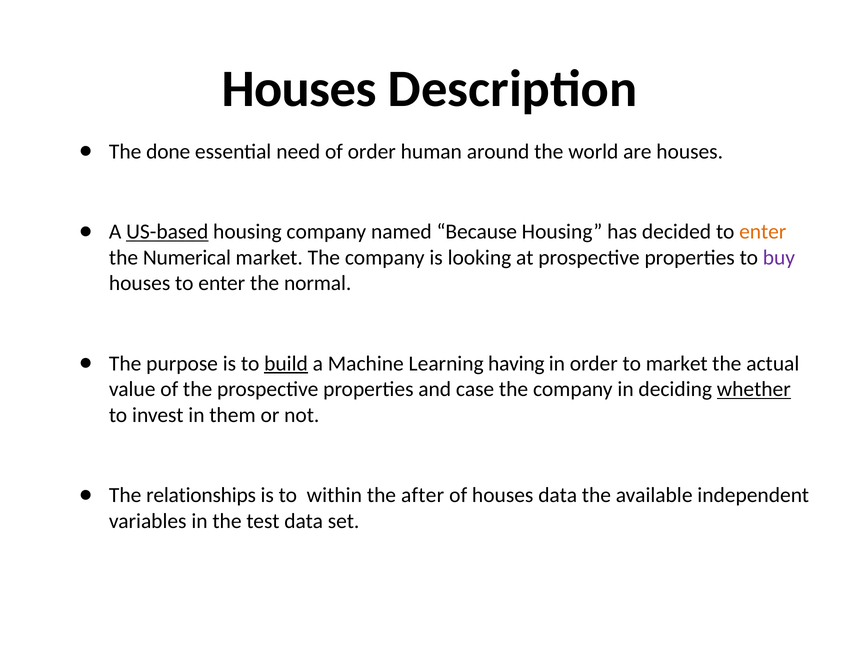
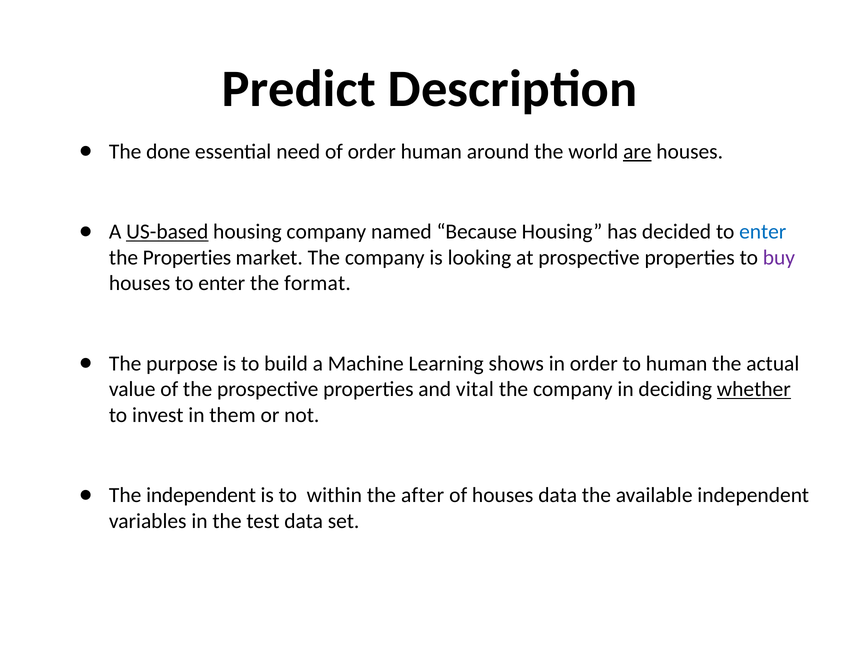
Houses: Houses -> Predict (299, 89)
are underline: none -> present (637, 151)
enter colour: orange -> blue (763, 232)
the Numerical: Numerical -> Properties (187, 258)
normal: normal -> format (318, 283)
build underline: present -> none (286, 364)
having: having -> shows (516, 364)
to market: market -> human (677, 364)
case: case -> vital (475, 389)
The relationships: relationships -> independent (201, 495)
